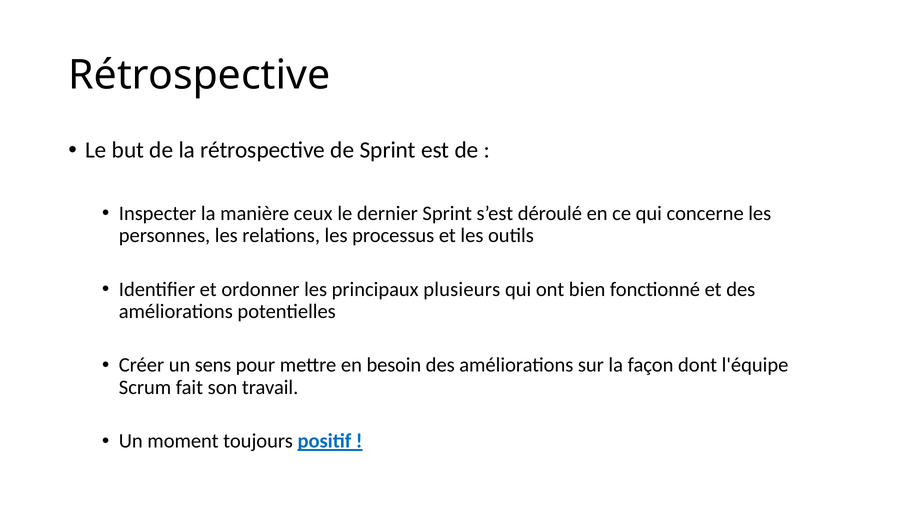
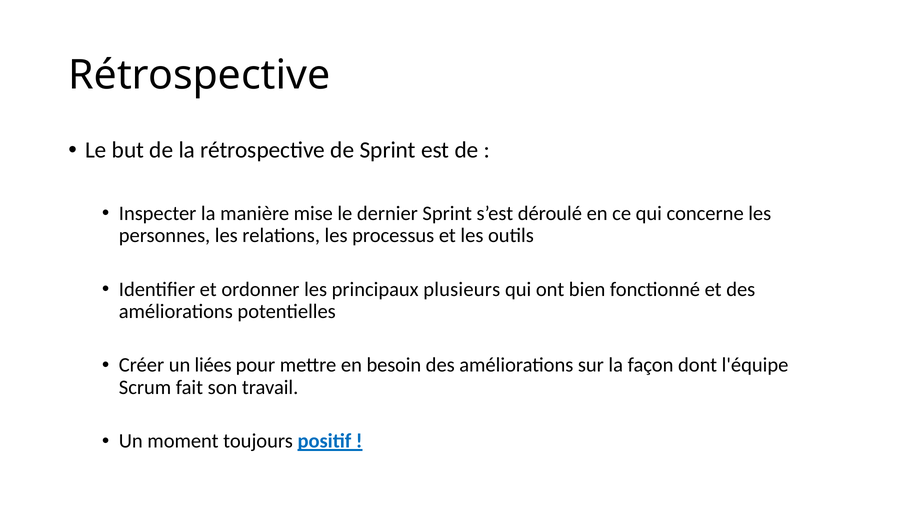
ceux: ceux -> mise (313, 213)
sens: sens -> liées (213, 365)
